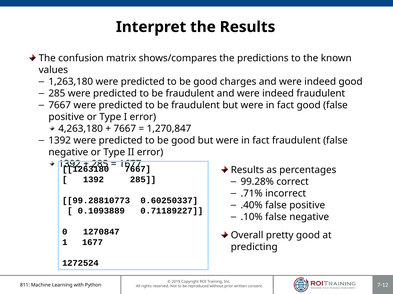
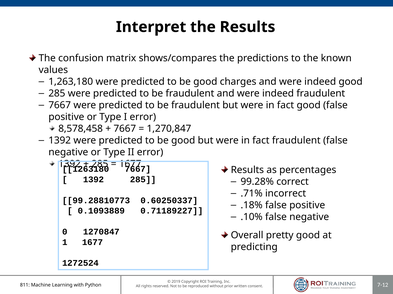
4,263,180: 4,263,180 -> 8,578,458 (81, 129)
.40%: .40% -> .18% (252, 206)
